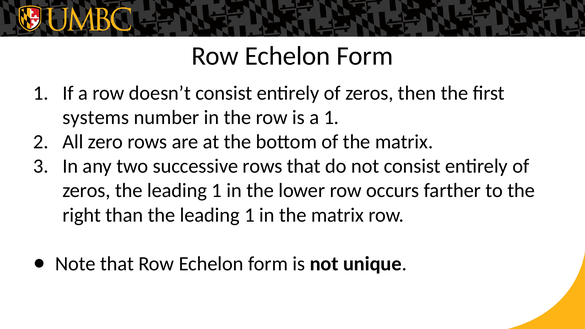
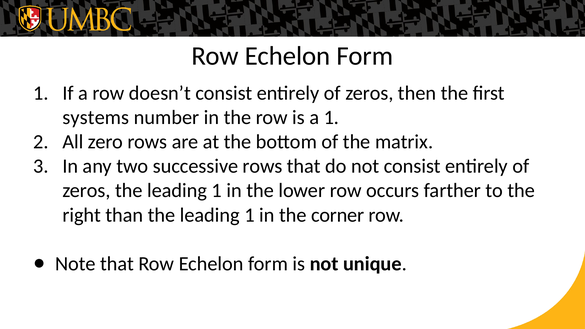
in the matrix: matrix -> corner (338, 215)
